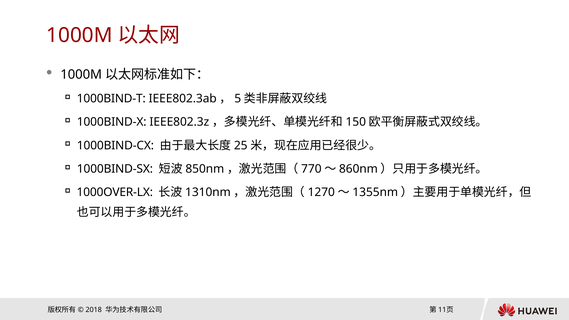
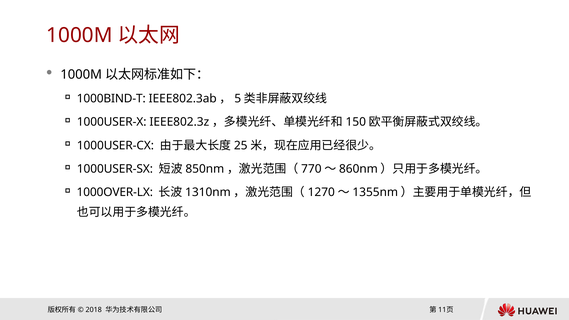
1000BIND-X: 1000BIND-X -> 1000USER-X (112, 122)
1000BIND-CX: 1000BIND-CX -> 1000USER-CX (115, 145)
1000BIND-SX: 1000BIND-SX -> 1000USER-SX (115, 169)
